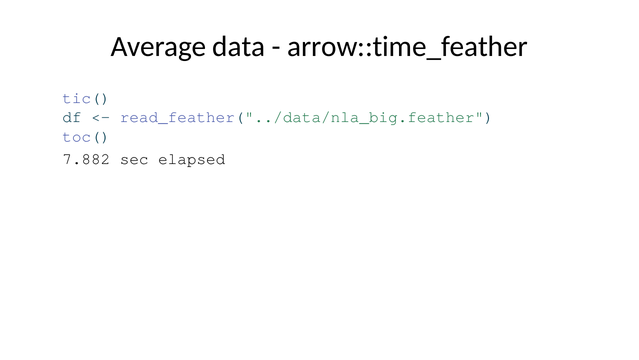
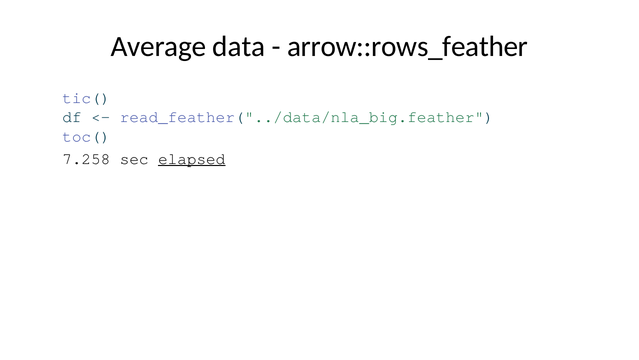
arrow::time_feather: arrow::time_feather -> arrow::rows_feather (408, 46)
7.882: 7.882 -> 7.258 (86, 158)
elapsed underline: none -> present (192, 158)
